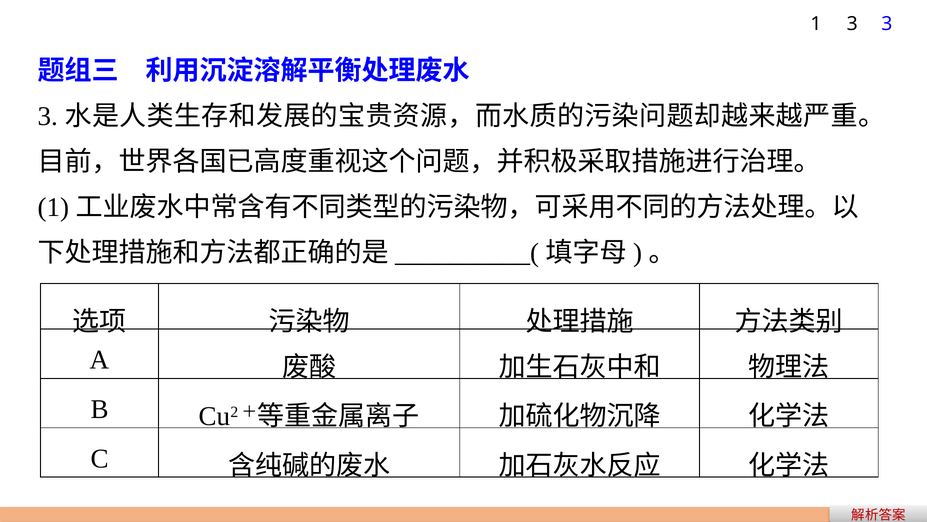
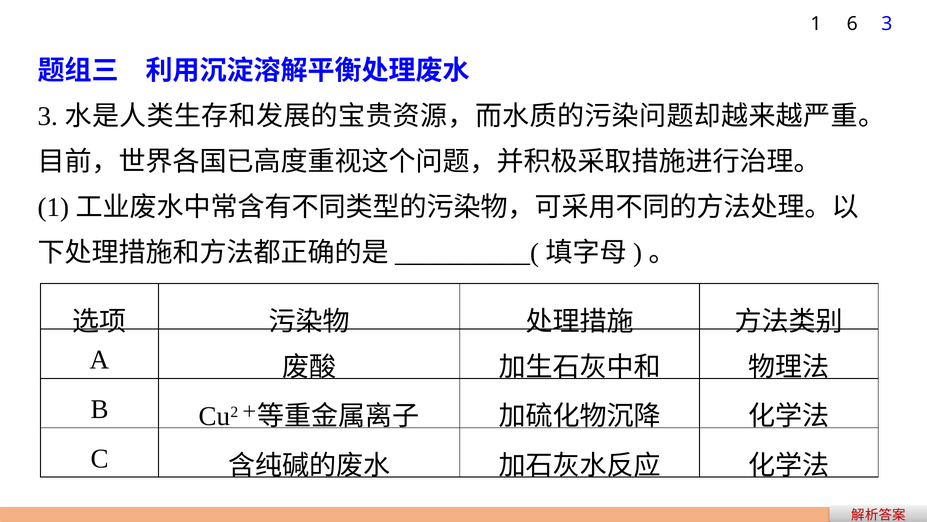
1 3: 3 -> 6 (852, 24)
